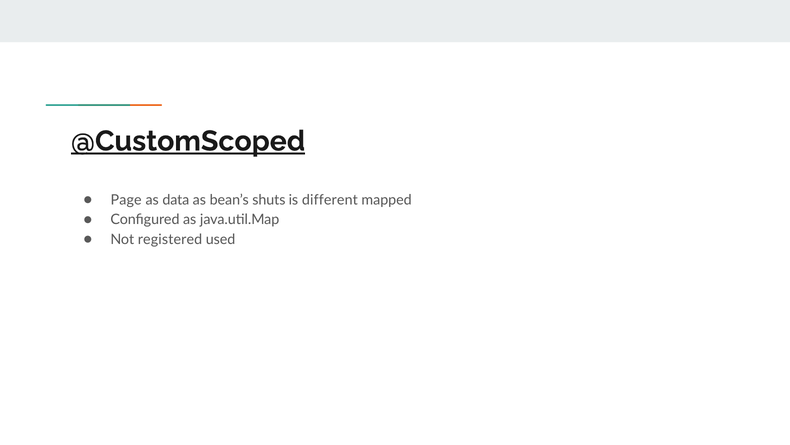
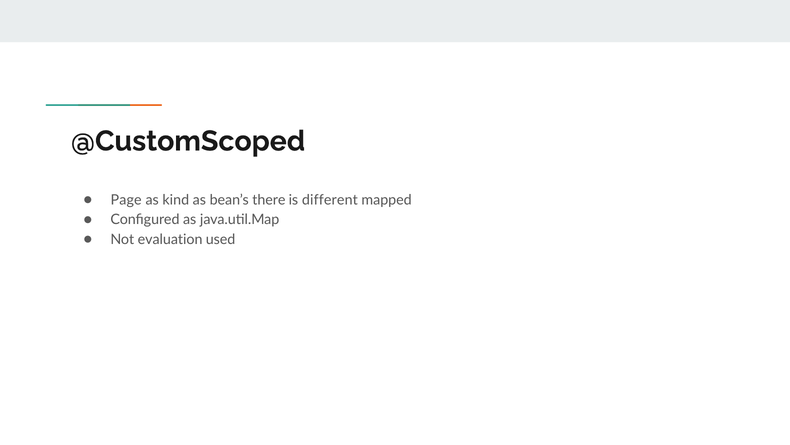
@CustomScoped underline: present -> none (188, 141)
data: data -> kind (176, 200)
shuts: shuts -> there (269, 200)
registered: registered -> evaluation (170, 239)
